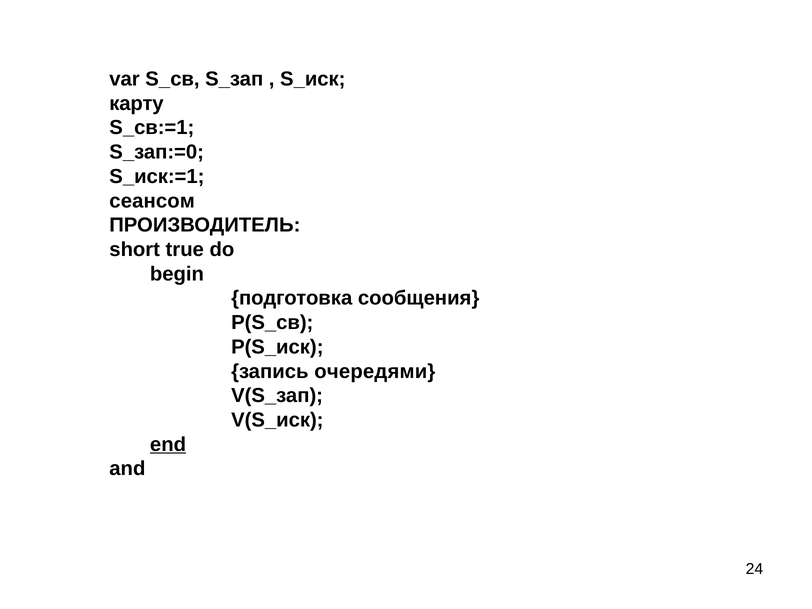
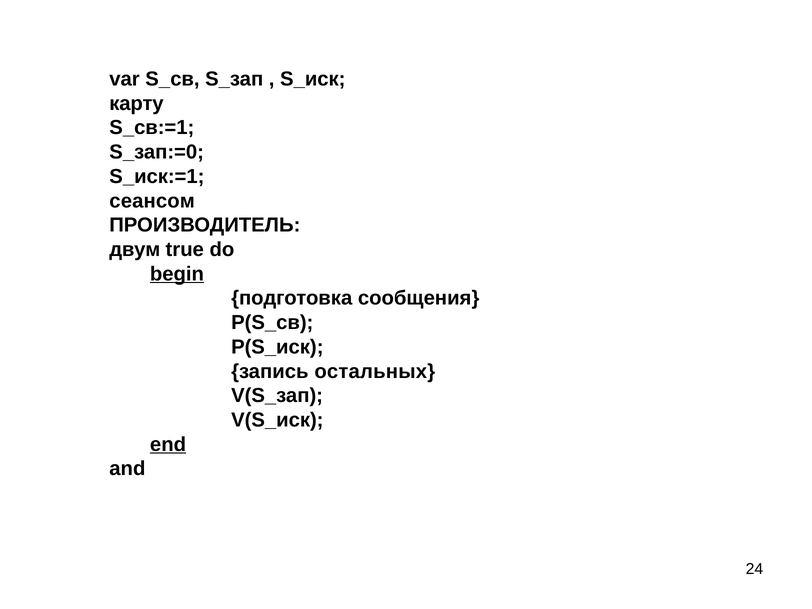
short: short -> двум (135, 250)
begin underline: none -> present (177, 274)
очередями: очередями -> остальных (375, 371)
